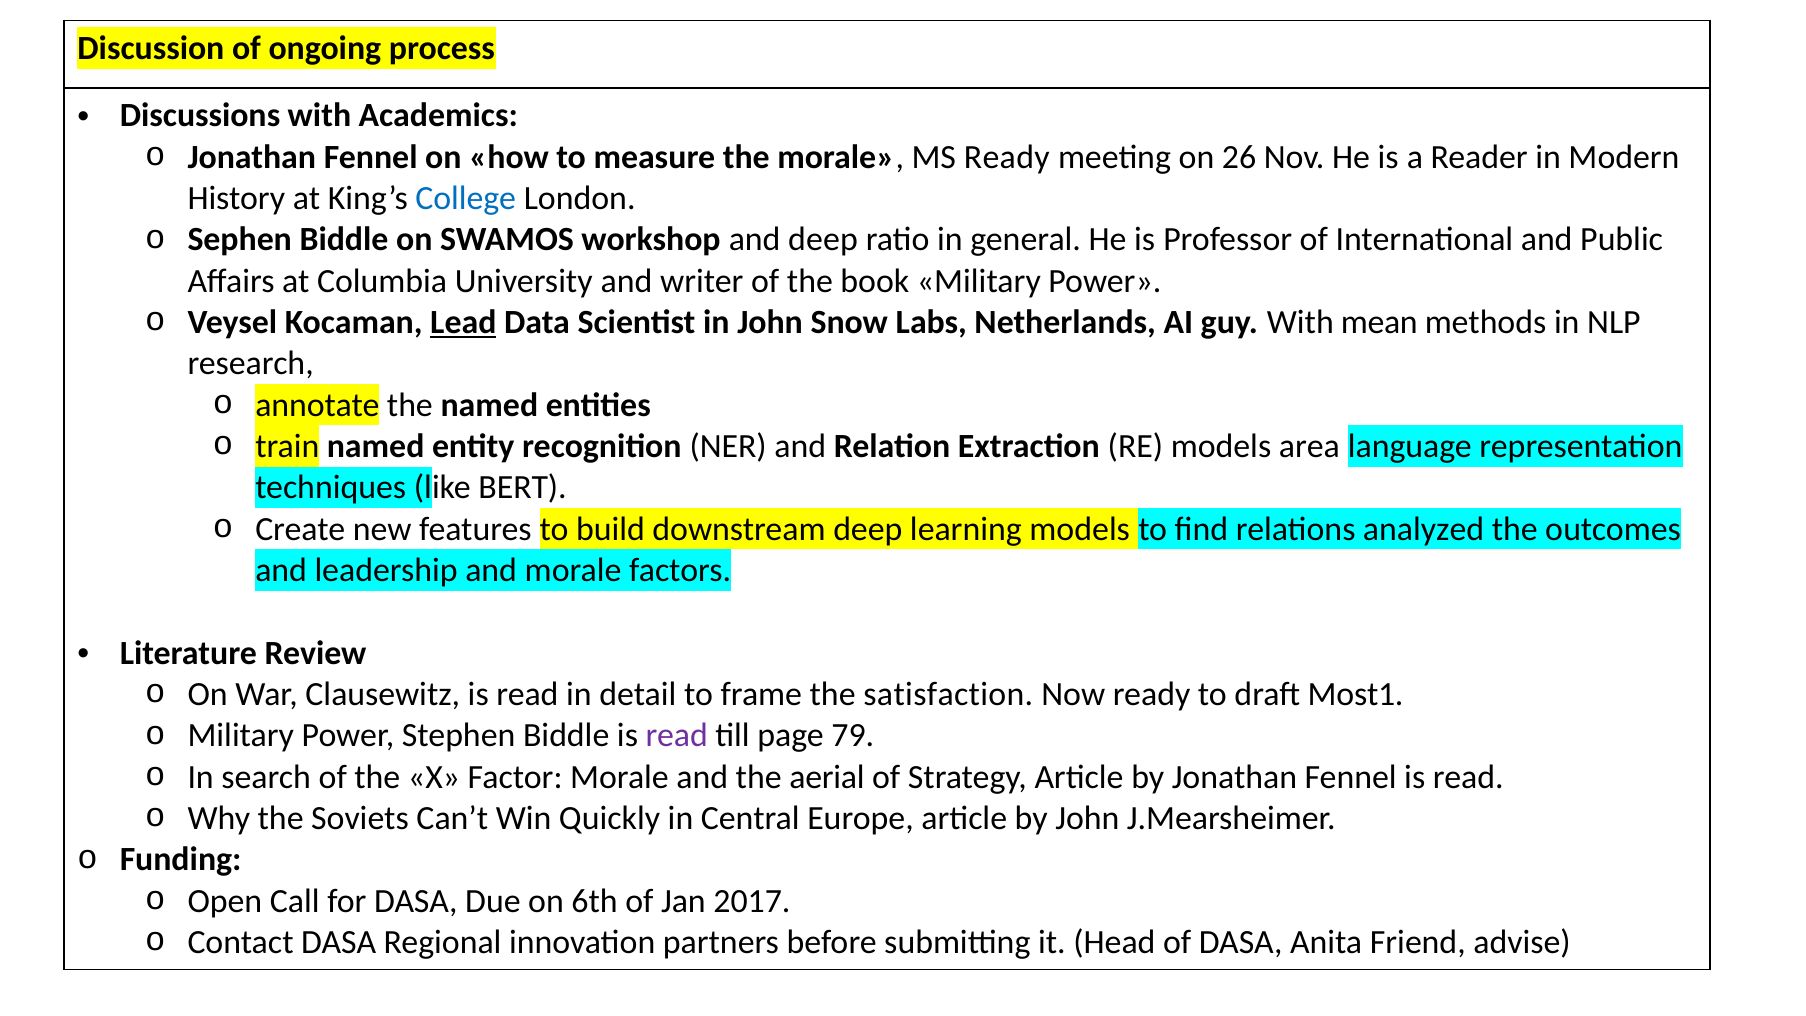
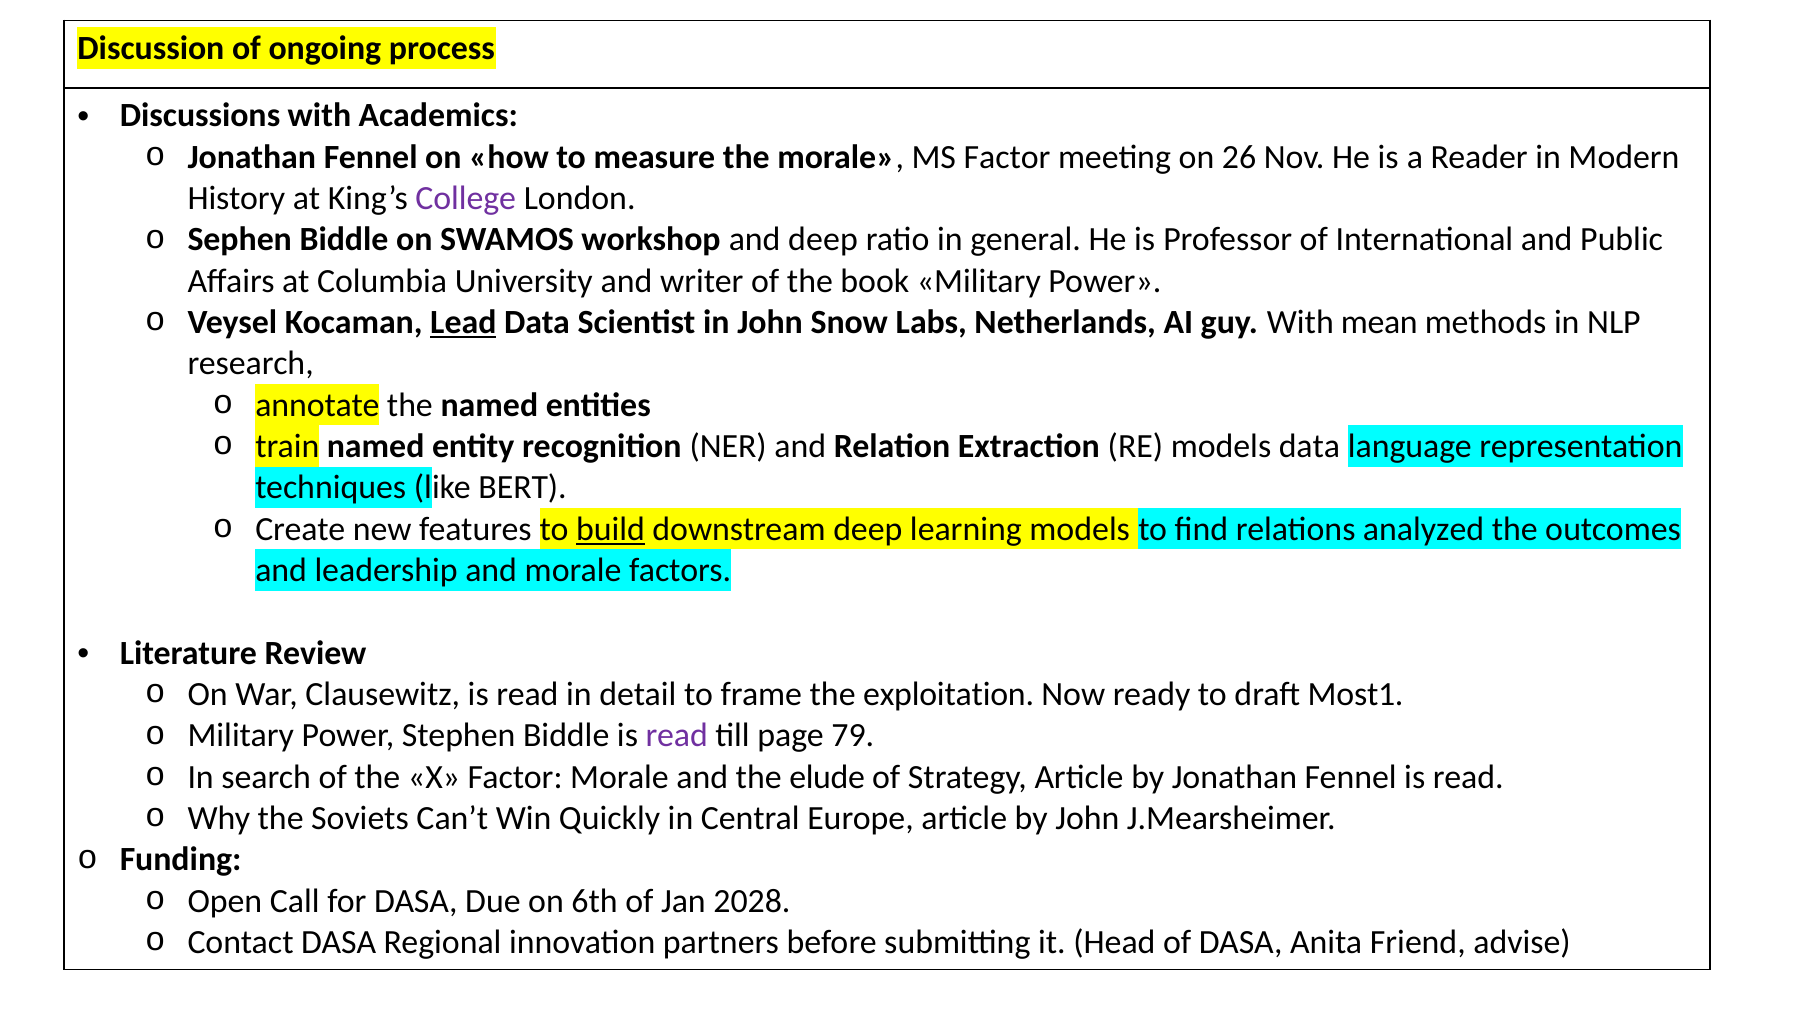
MS Ready: Ready -> Factor (1007, 157)
College colour: blue -> purple (466, 198)
models area: area -> data (1309, 446)
build underline: none -> present (611, 529)
satisfaction: satisfaction -> exploitation (949, 694)
aerial: aerial -> elude (827, 777)
2017: 2017 -> 2028 (752, 901)
